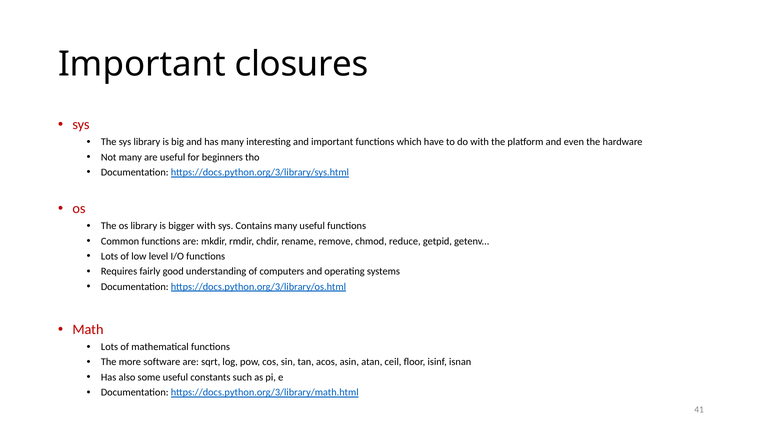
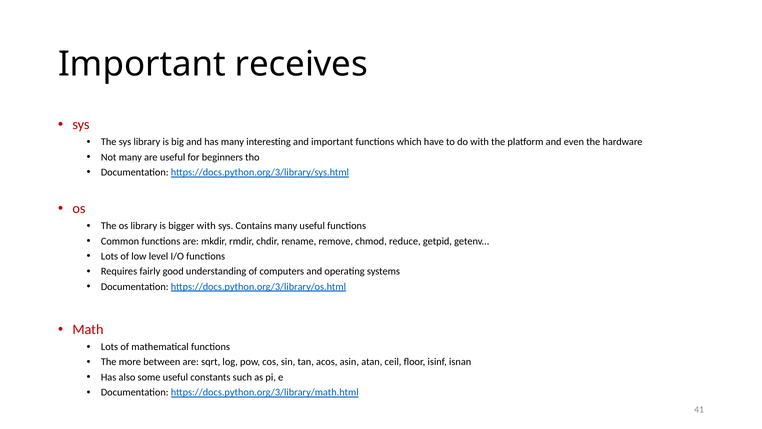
closures: closures -> receives (301, 64)
software: software -> between (162, 362)
